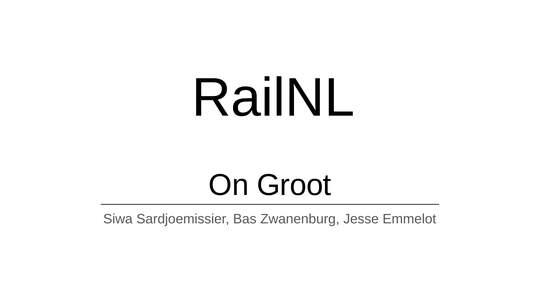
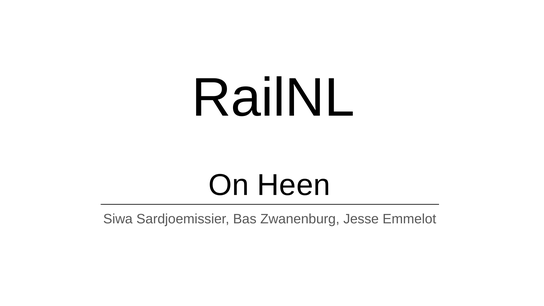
Groot: Groot -> Heen (294, 185)
